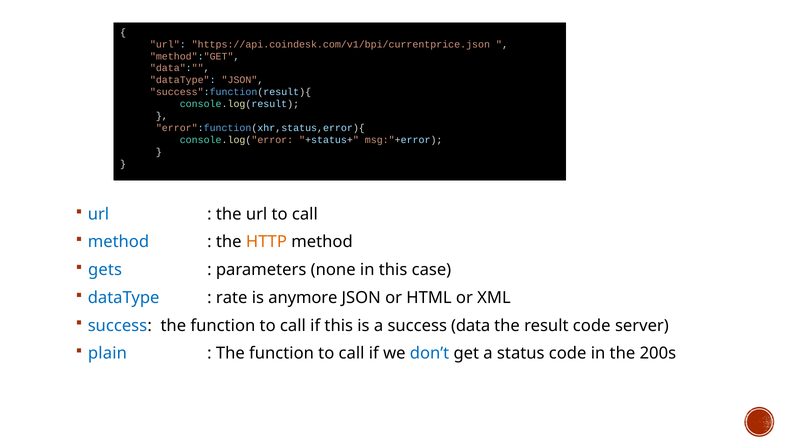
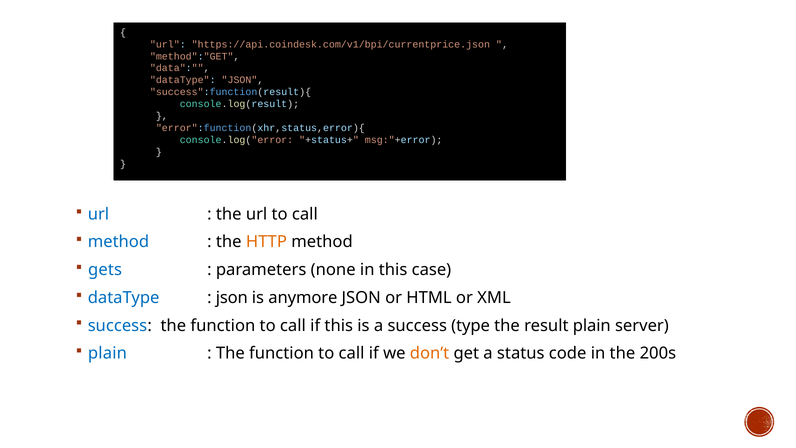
rate: rate -> json (232, 298)
success data: data -> type (471, 325)
result code: code -> plain (592, 325)
don’t colour: blue -> orange (430, 353)
